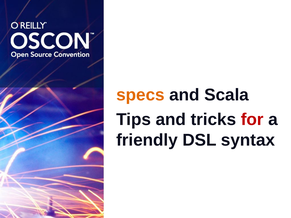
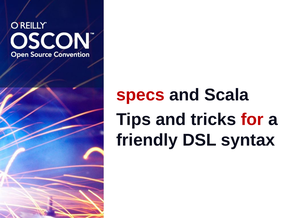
specs colour: orange -> red (140, 95)
